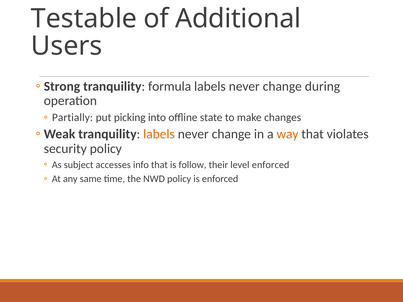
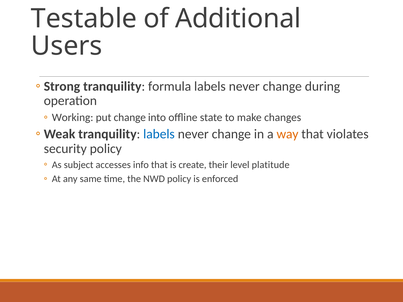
Partially: Partially -> Working (73, 118)
put picking: picking -> change (130, 118)
labels colour: orange -> blue (159, 134)
follow: follow -> create (193, 165)
level enforced: enforced -> platitude (271, 165)
